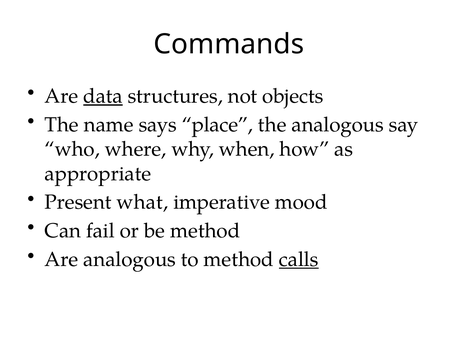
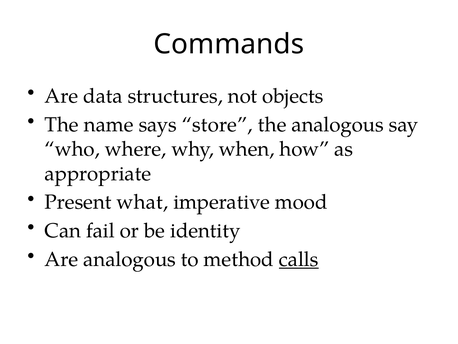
data underline: present -> none (103, 96)
place: place -> store (217, 125)
be method: method -> identity (205, 230)
